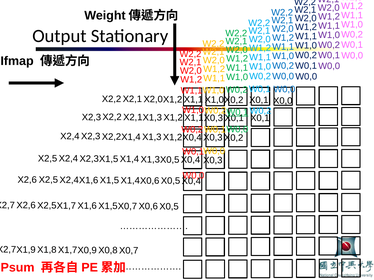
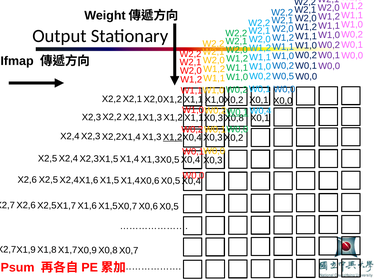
W0,0: W0,0 -> W0,5 (283, 76)
W0,2: W0,2 -> W0,4 (261, 111)
X0,1: X0,1 -> X0,8 (234, 118)
X1,2 underline: none -> present (173, 137)
